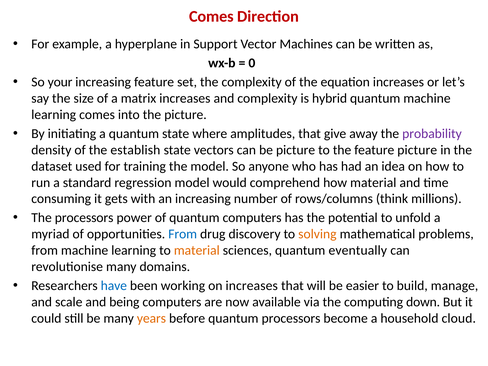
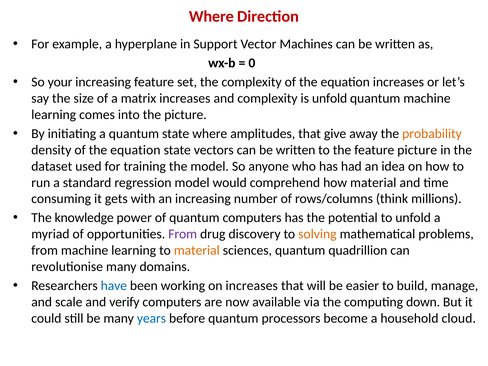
Comes: Comes -> Where (211, 17)
is hybrid: hybrid -> unfold (330, 98)
probability colour: purple -> orange (432, 134)
density of the establish: establish -> equation (135, 150)
vectors can be picture: picture -> written (296, 150)
The processors: processors -> knowledge (84, 218)
From colour: blue -> purple (183, 234)
eventually: eventually -> quadrillion (358, 250)
being: being -> verify (124, 302)
years colour: orange -> blue (151, 318)
